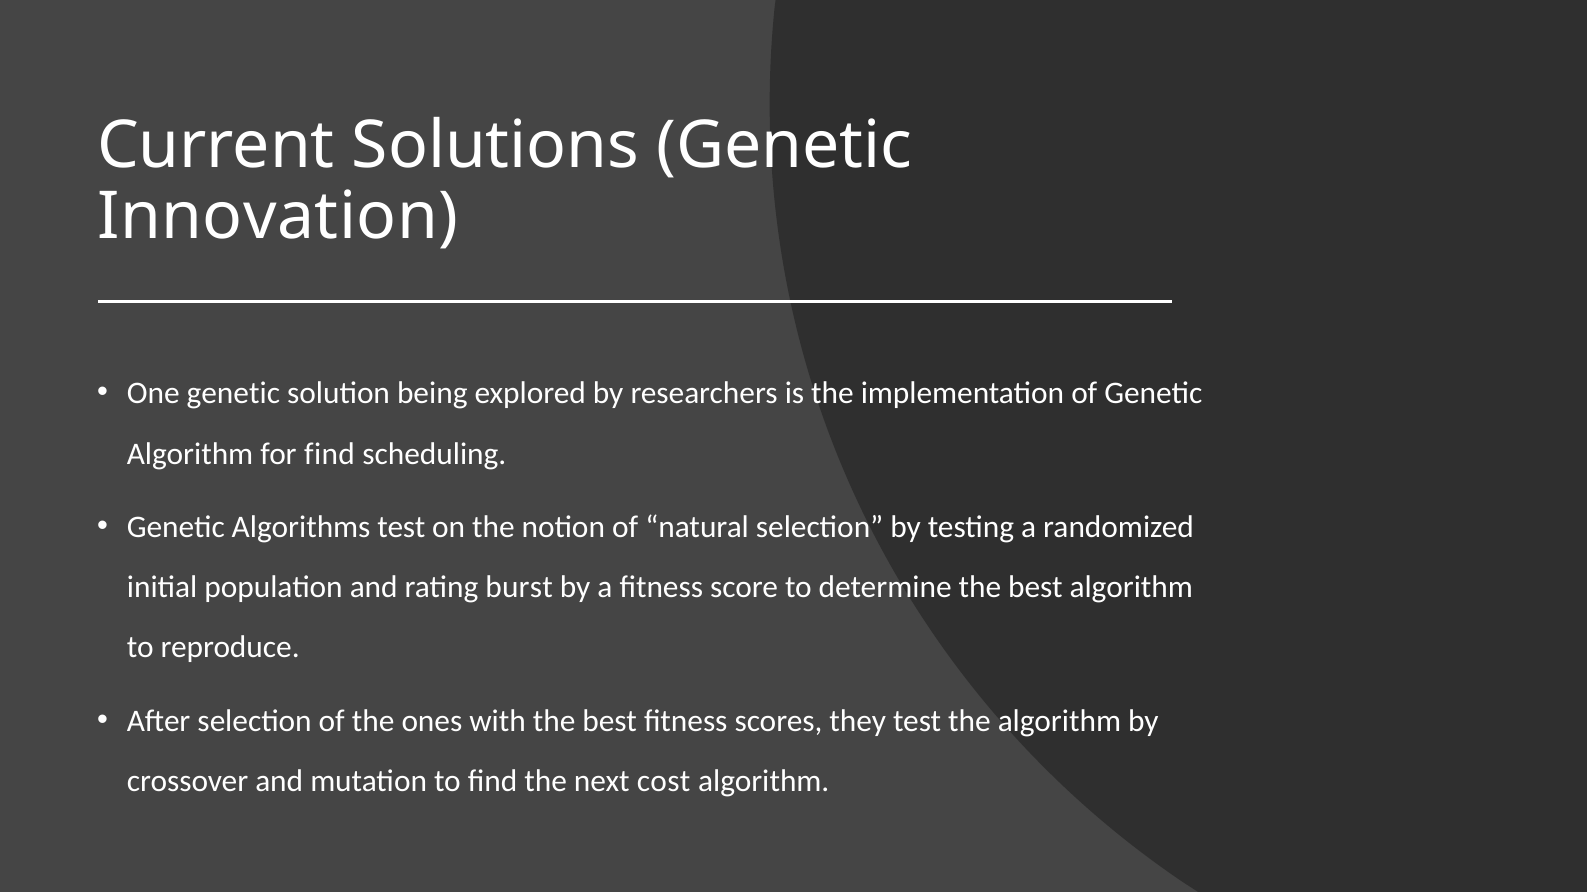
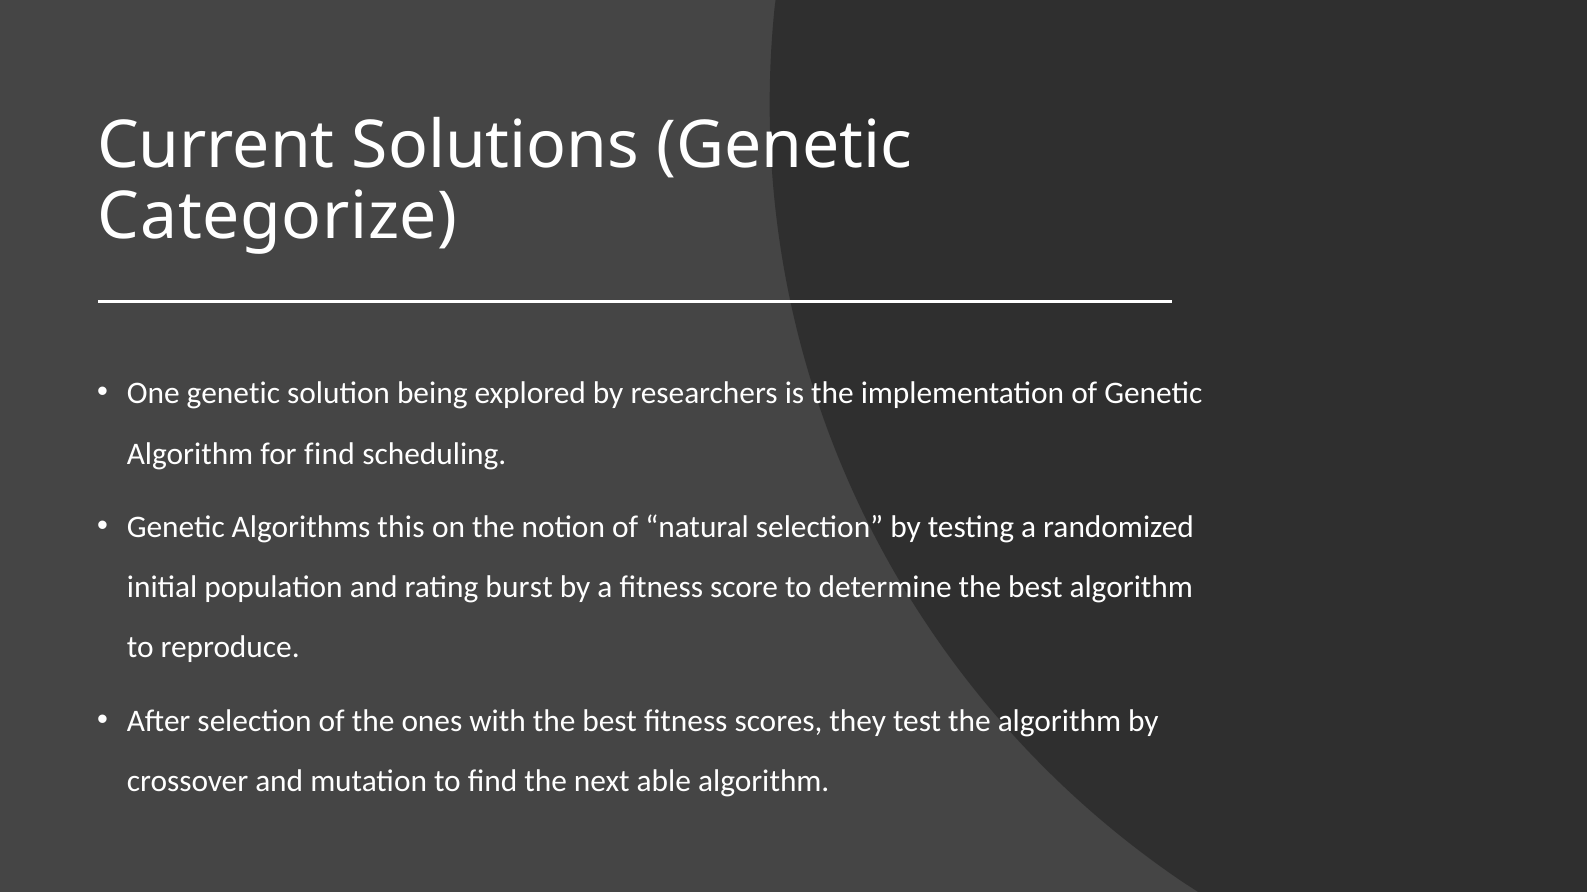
Innovation: Innovation -> Categorize (278, 217)
Algorithms test: test -> this (401, 528)
cost: cost -> able (664, 782)
